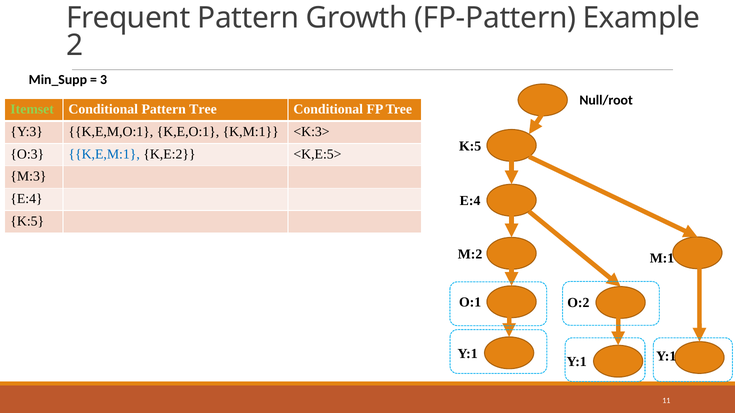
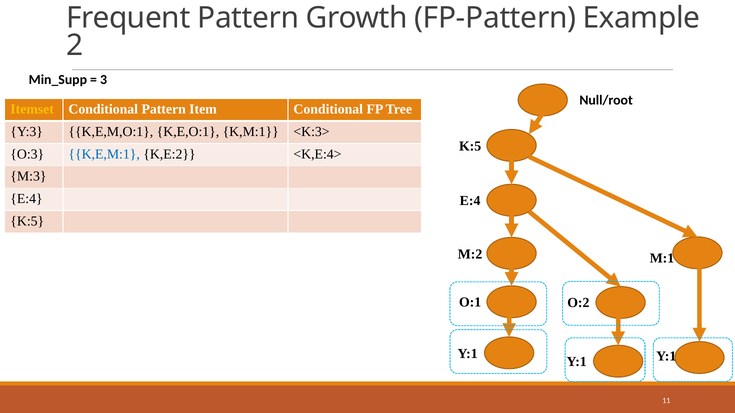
Itemset colour: light green -> yellow (32, 109)
Pattern Tree: Tree -> Item (203, 109)
<K,E:5>: <K,E:5> -> <K,E:4> (317, 154)
